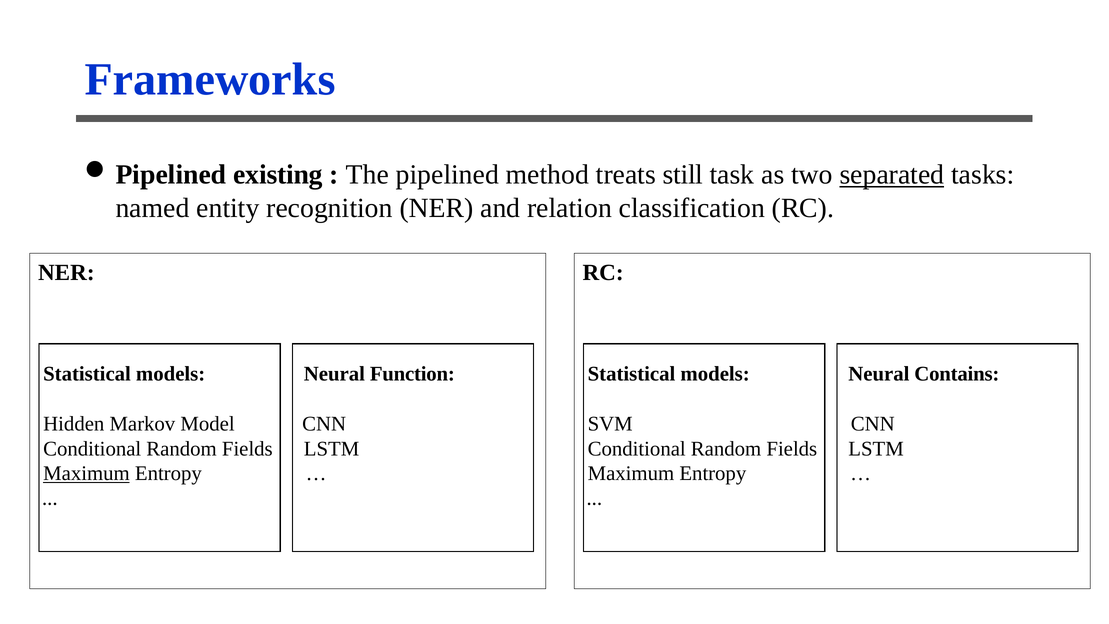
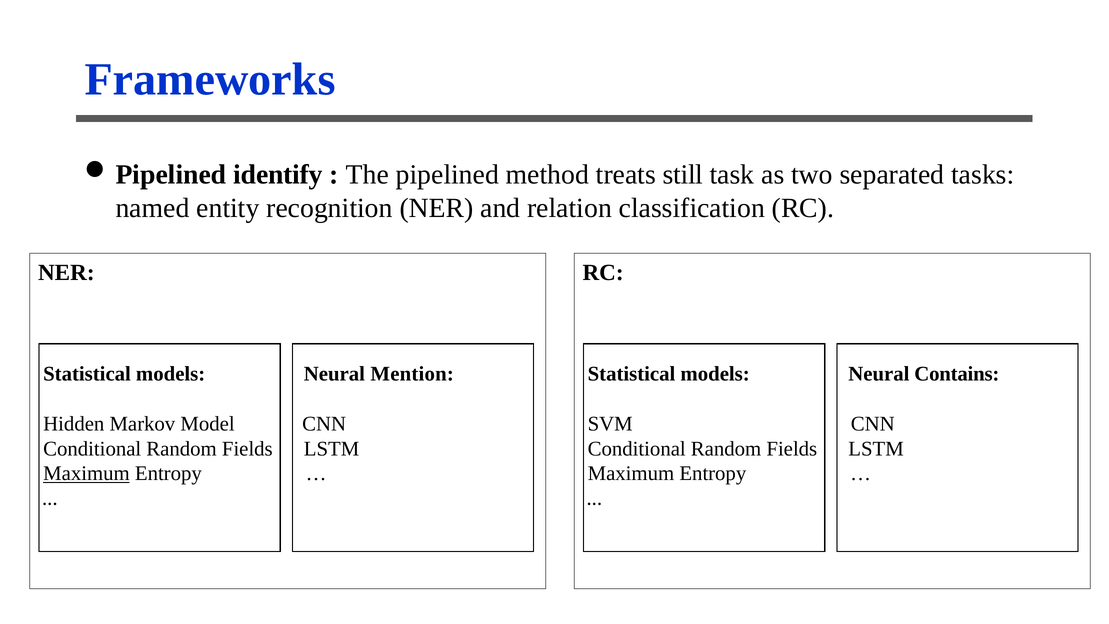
existing: existing -> identify (278, 175)
separated underline: present -> none (892, 175)
Function: Function -> Mention (412, 374)
